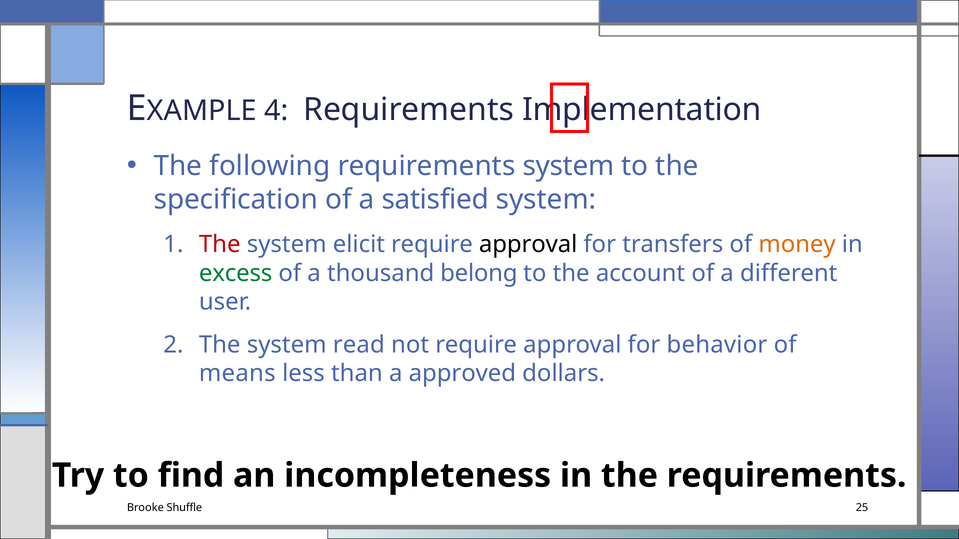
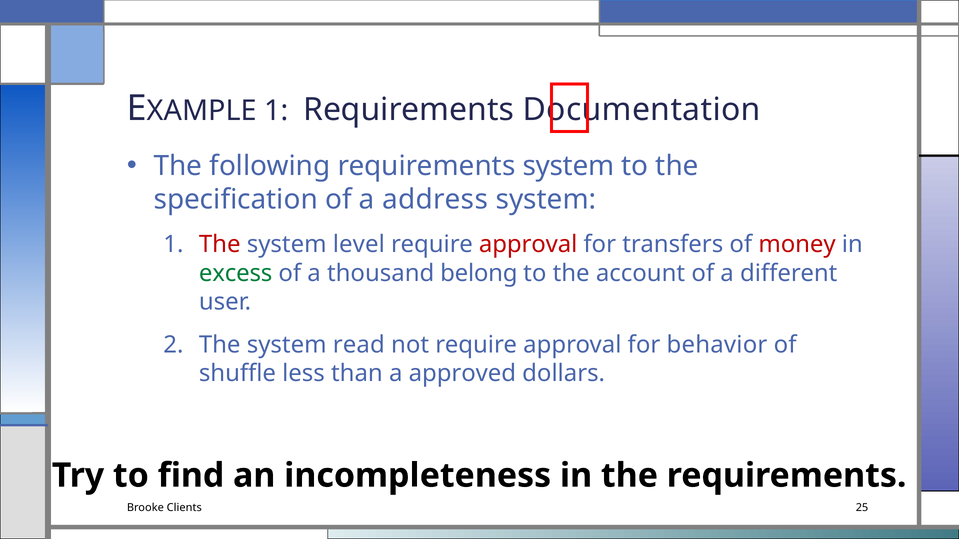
4: 4 -> 1 (276, 111)
Implementation: Implementation -> Documentation (642, 110)
satisfied: satisfied -> address (435, 200)
elicit: elicit -> level (359, 245)
approval colour: black -> red (528, 245)
money colour: orange -> red (797, 245)
means: means -> shuffle (237, 374)
Shuffle: Shuffle -> Clients (184, 508)
